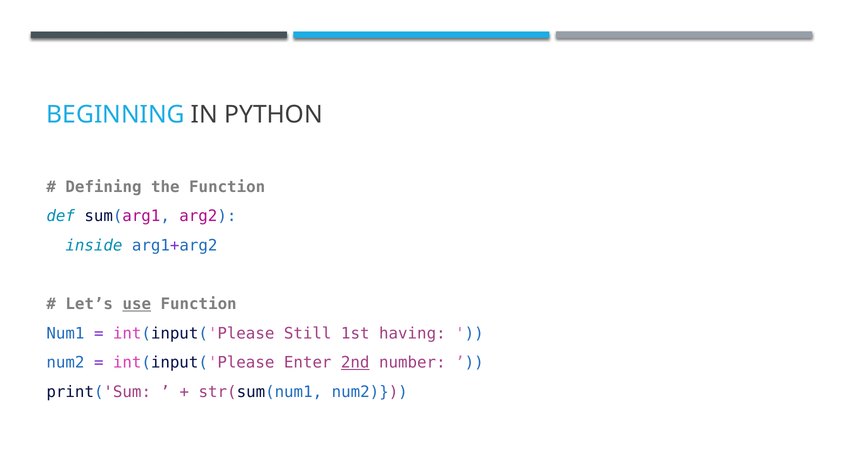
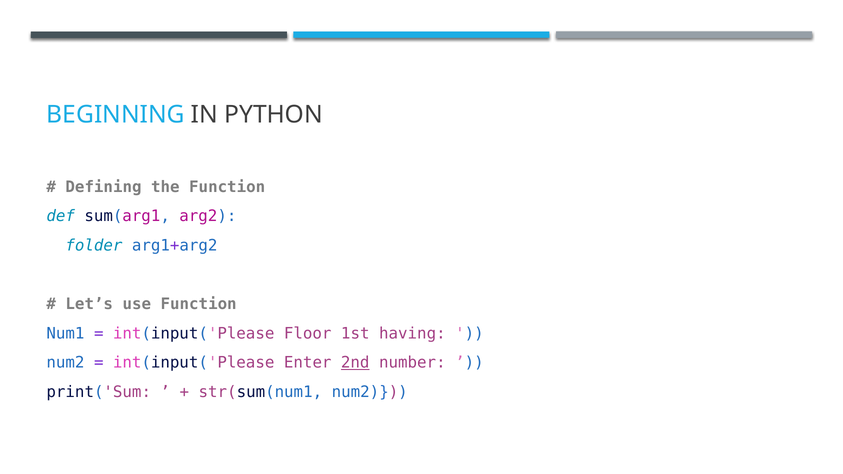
inside: inside -> folder (94, 246)
use underline: present -> none (137, 304)
Still: Still -> Floor (308, 333)
